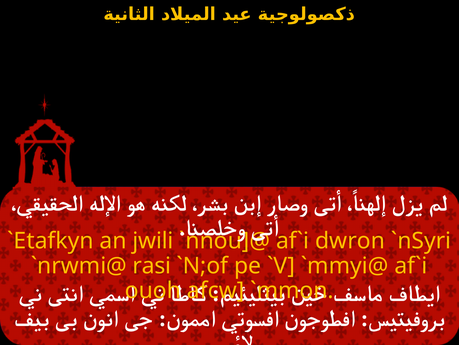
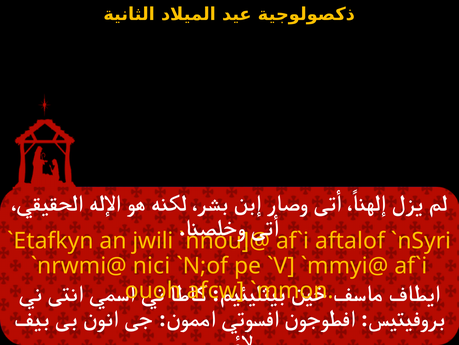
dwron: dwron -> aftalof (350, 240)
rasi: rasi -> nici (152, 265)
